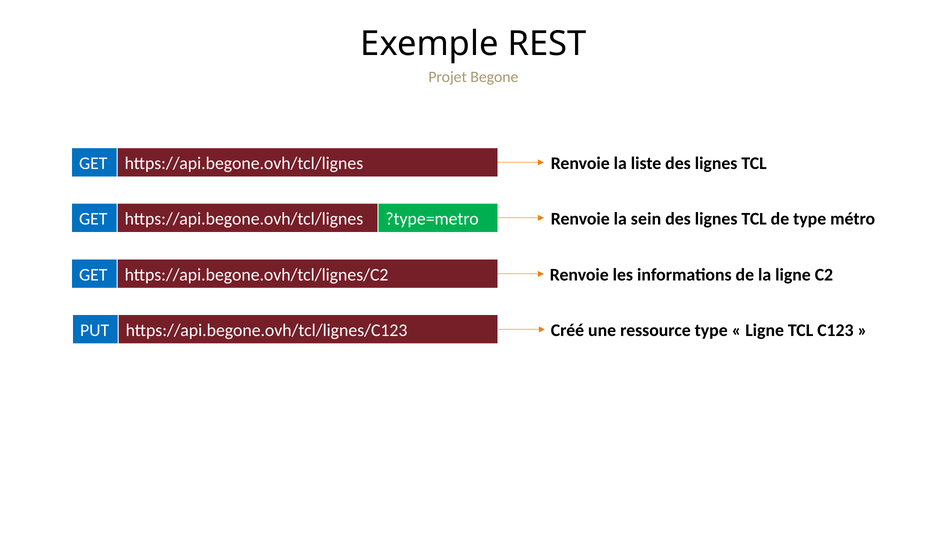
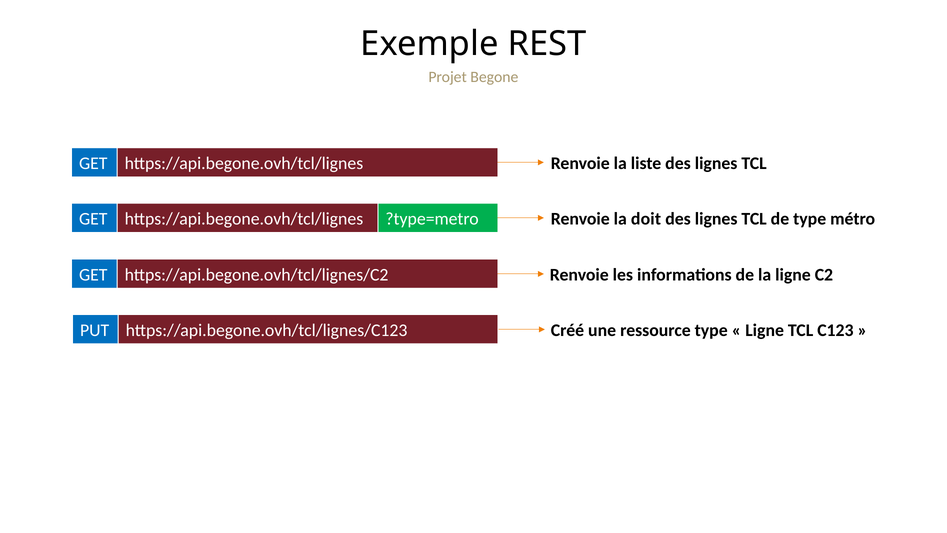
sein: sein -> doit (646, 219)
